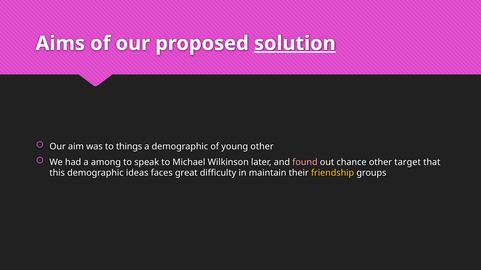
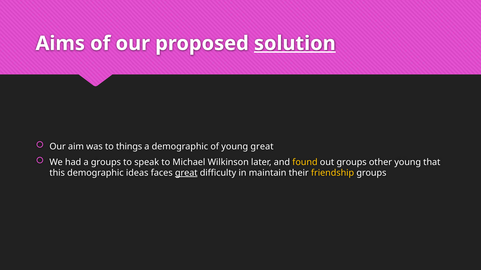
young other: other -> great (262, 147)
a among: among -> groups (106, 162)
found colour: pink -> yellow (305, 162)
out chance: chance -> groups (352, 162)
other target: target -> young (408, 162)
great underline: none -> present (186, 173)
